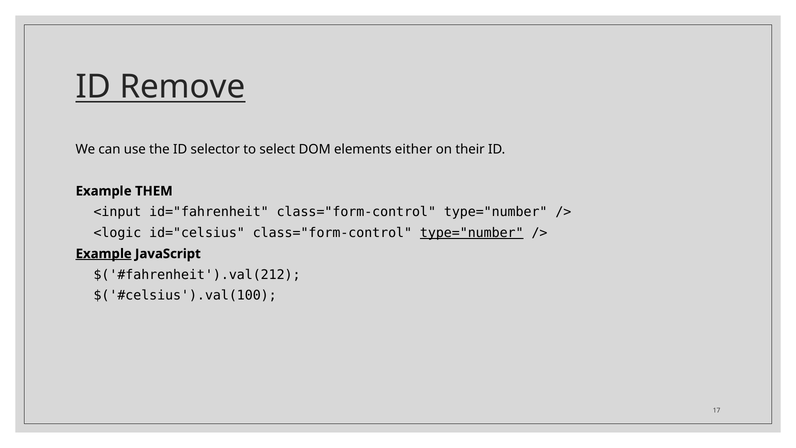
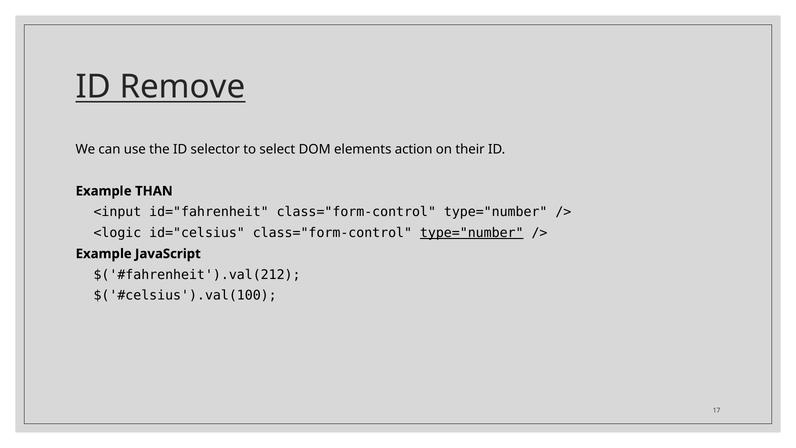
either: either -> action (414, 149)
THEM: THEM -> THAN (154, 191)
Example underline: present -> none (104, 254)
